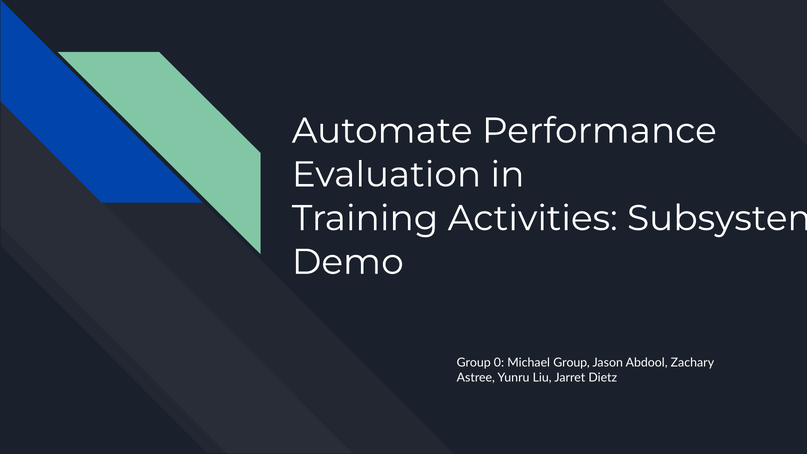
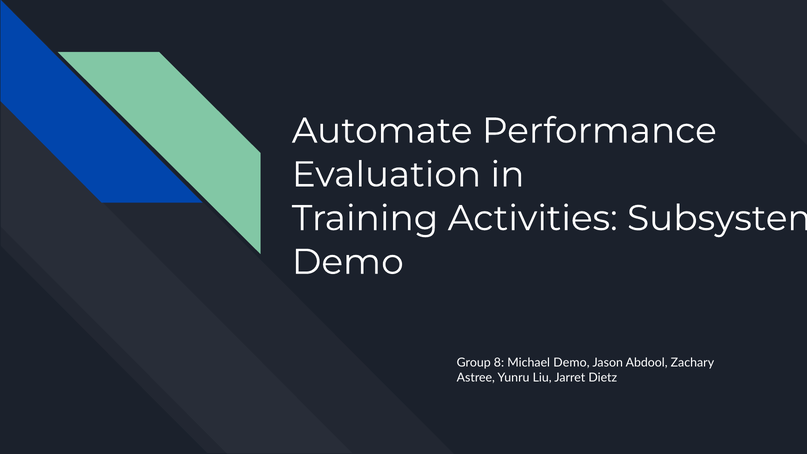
0: 0 -> 8 (499, 363)
Michael Group: Group -> Demo (571, 363)
